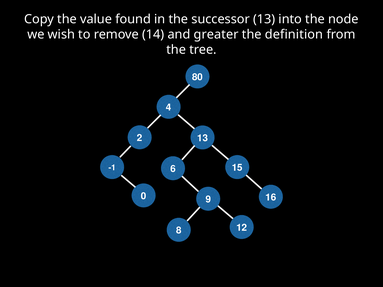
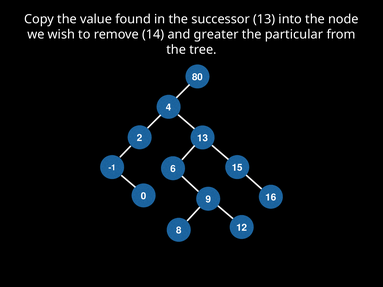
definition: definition -> particular (294, 34)
